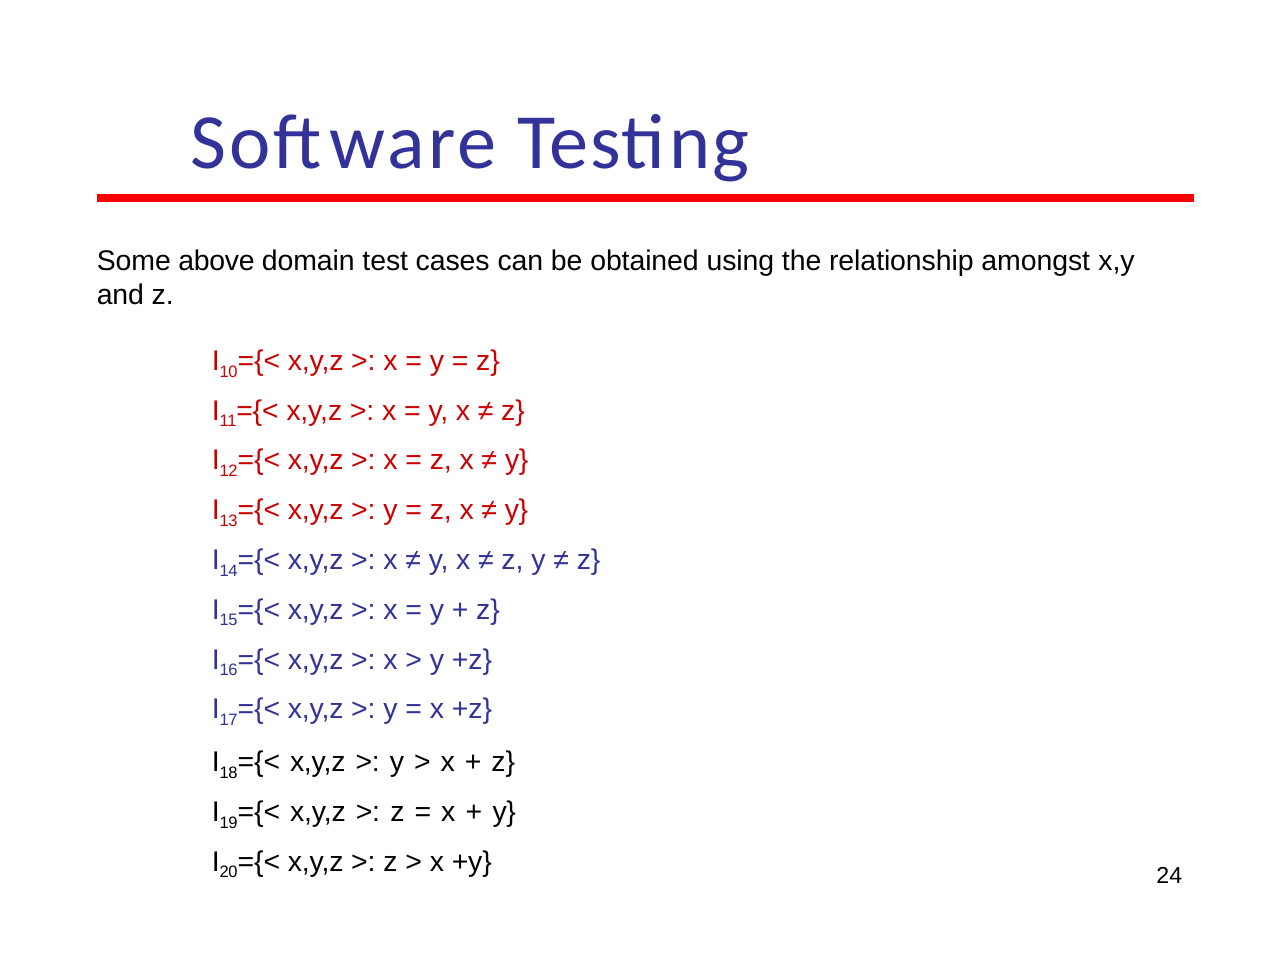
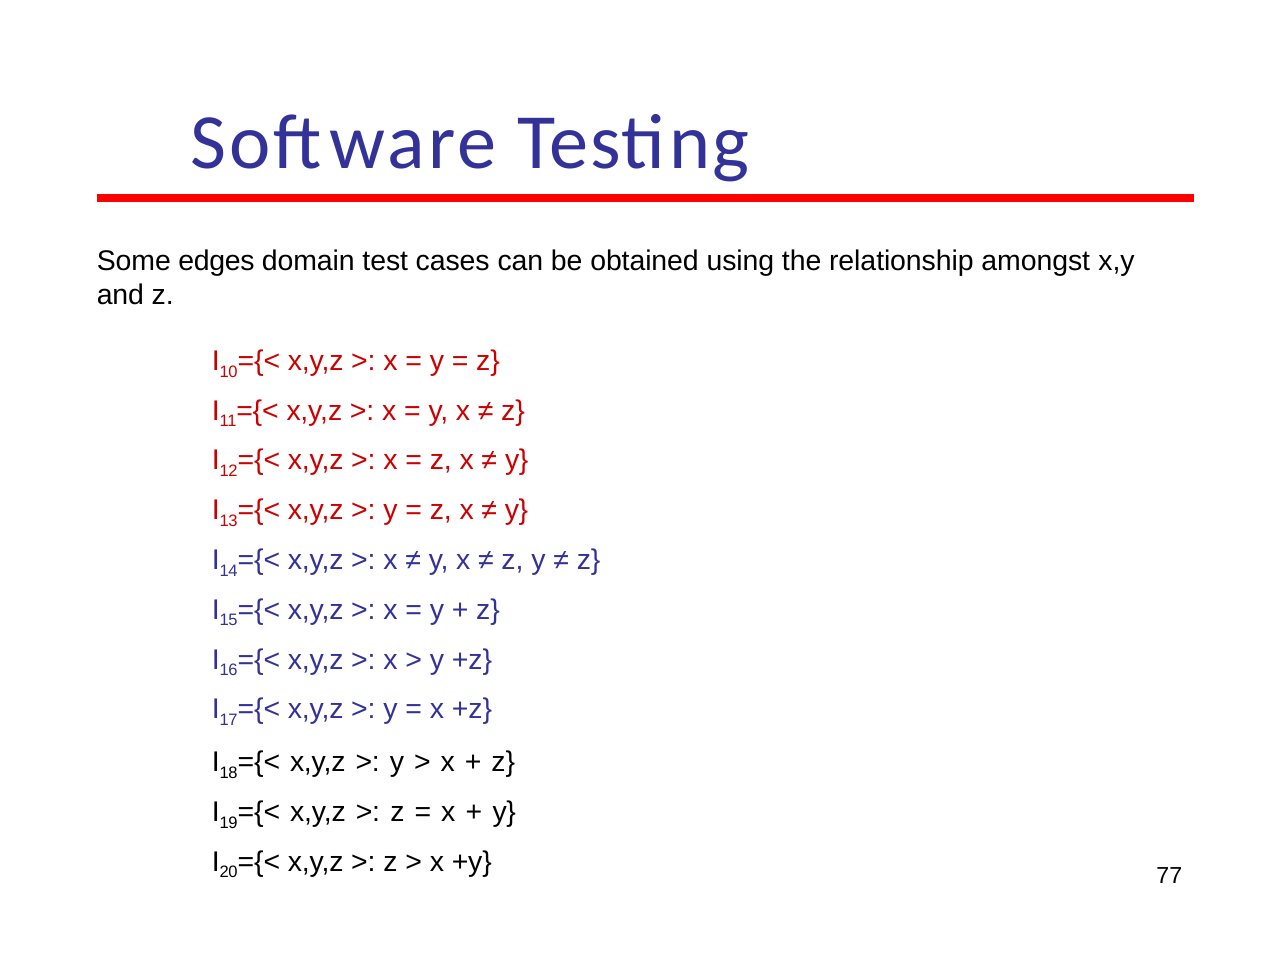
above: above -> edges (216, 261)
24: 24 -> 77 (1169, 877)
